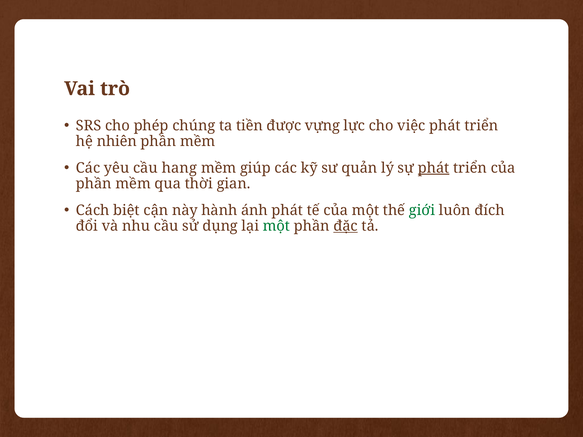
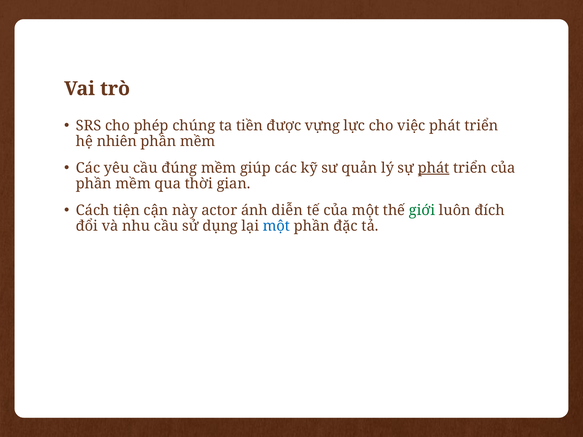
hang: hang -> đúng (179, 168)
biệt: biệt -> tiện (127, 211)
hành: hành -> actor (219, 211)
ánh phát: phát -> diễn (287, 211)
một colour: green -> blue (276, 226)
đặc underline: present -> none (346, 226)
